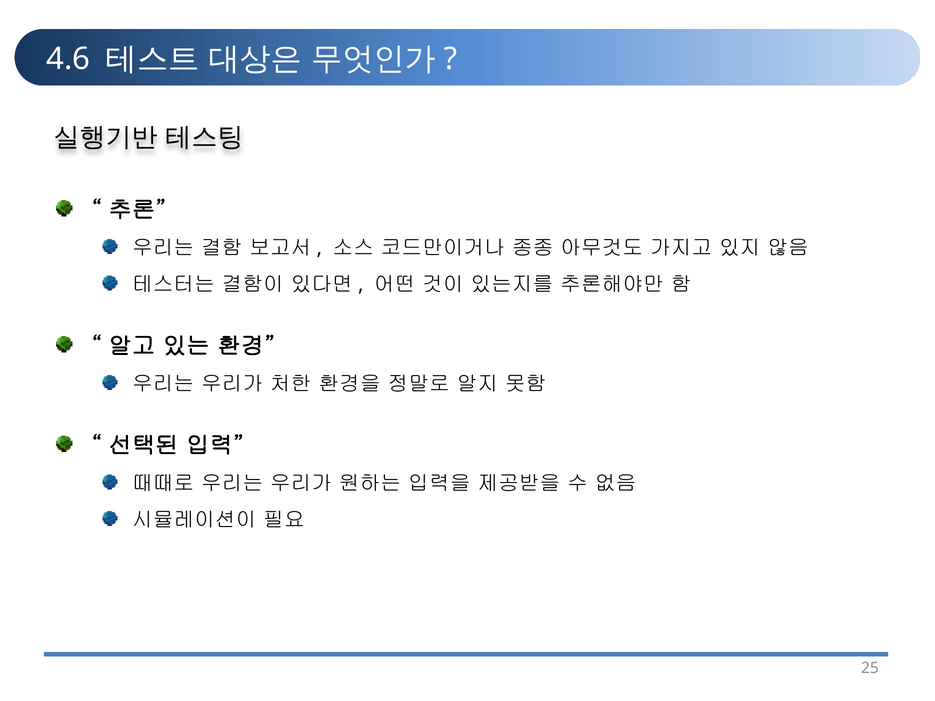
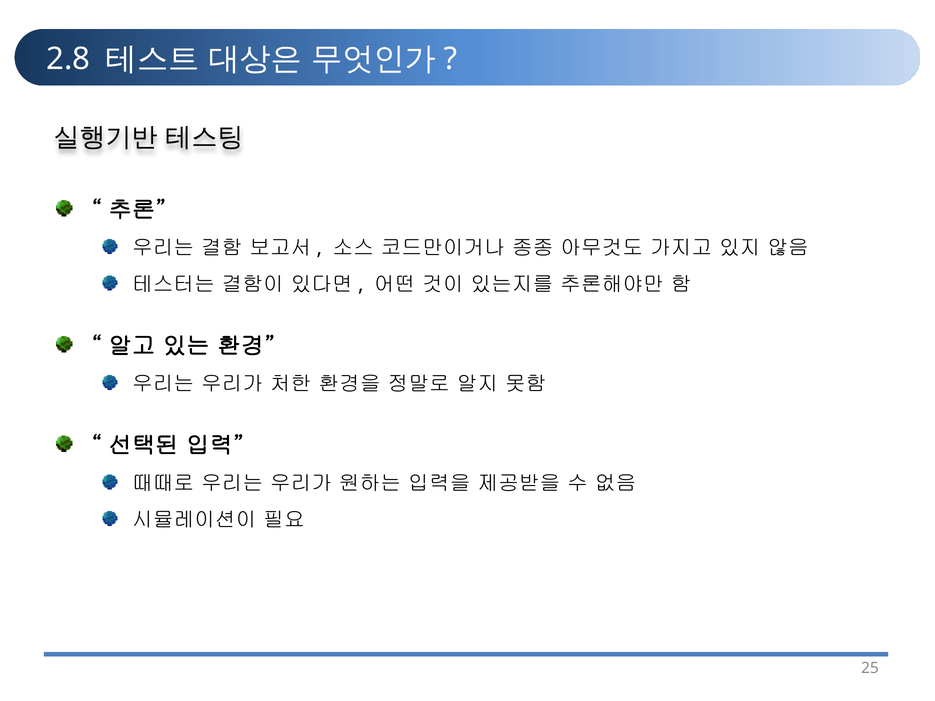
4.6: 4.6 -> 2.8 (68, 59)
